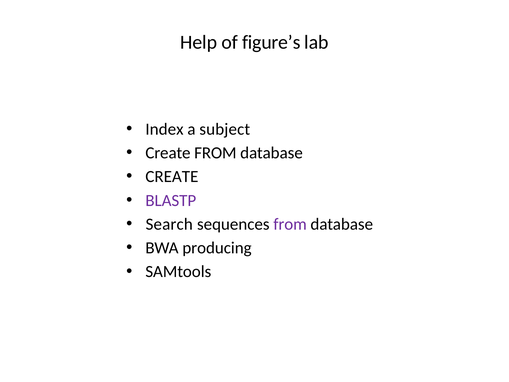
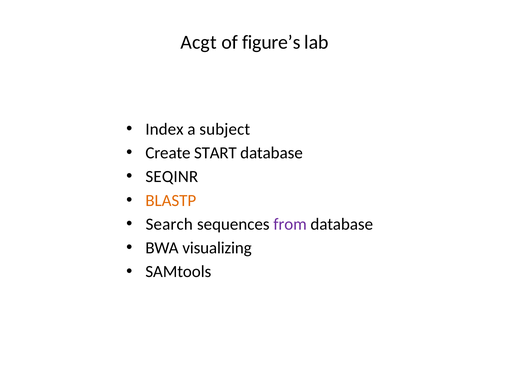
Help: Help -> Acgt (199, 42)
Create FROM: FROM -> START (215, 153)
CREATE: CREATE -> SEQINR (172, 177)
BLASTP colour: purple -> orange (171, 200)
producing: producing -> visualizing (217, 248)
